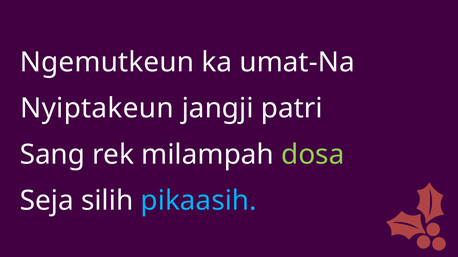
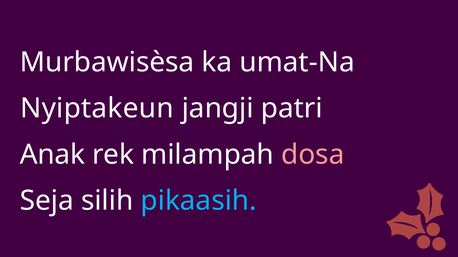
Ngemutkeun: Ngemutkeun -> Murbawisèsa (107, 62)
Sang: Sang -> Anak (52, 155)
dosa colour: light green -> pink (313, 155)
